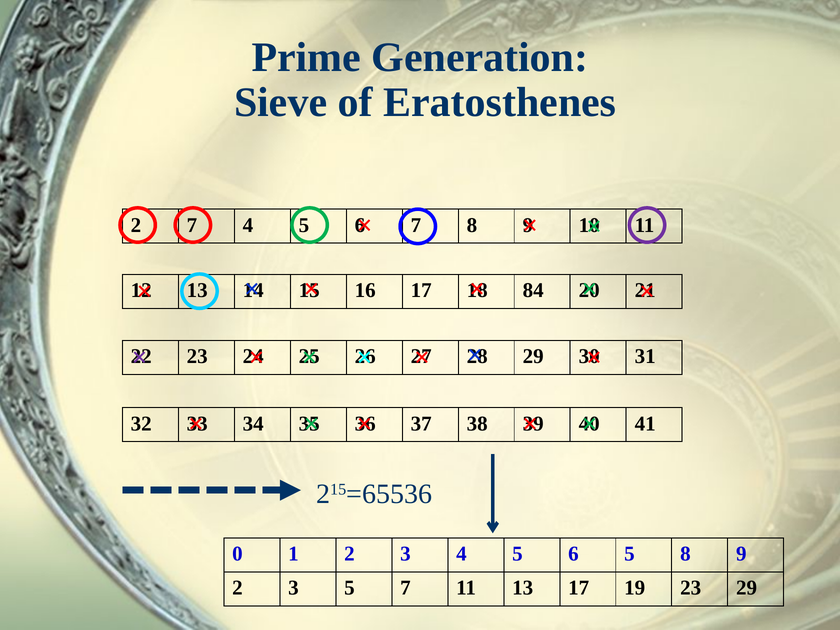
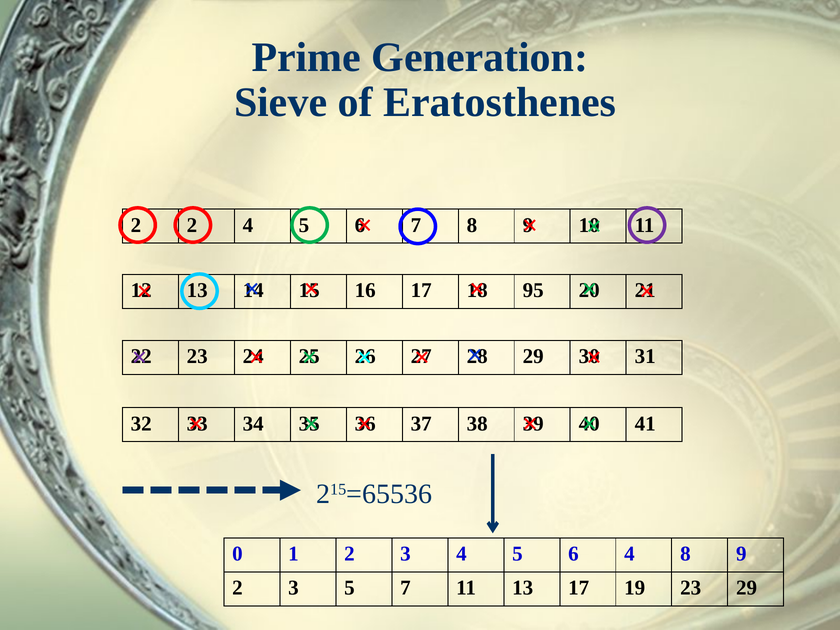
2 7: 7 -> 2 (192, 225)
84: 84 -> 95 (533, 290)
6 5: 5 -> 4 (629, 554)
